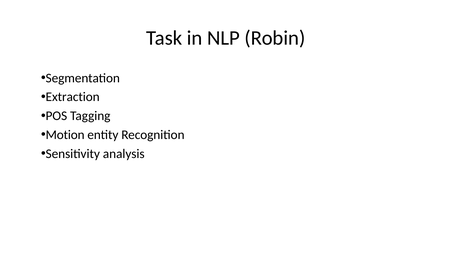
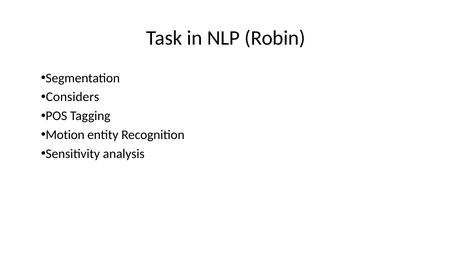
Extraction: Extraction -> Considers (73, 97)
